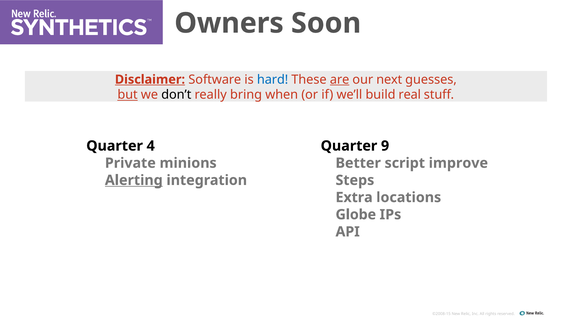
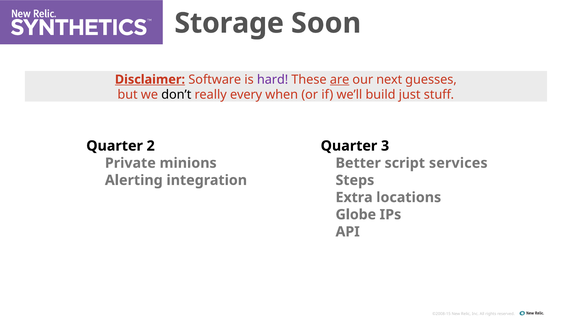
Owners: Owners -> Storage (229, 23)
hard colour: blue -> purple (273, 79)
but underline: present -> none (128, 95)
bring: bring -> every (246, 95)
real: real -> just (410, 95)
4: 4 -> 2 (151, 146)
9: 9 -> 3 (385, 146)
improve: improve -> services (458, 163)
Alerting underline: present -> none (134, 180)
